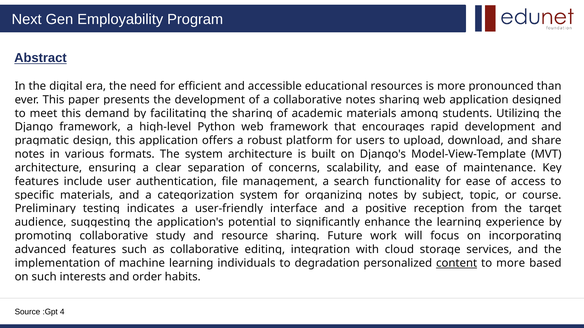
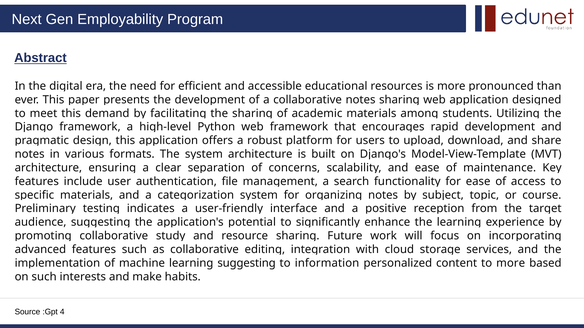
individuals: individuals -> suggesting (247, 263)
degradation: degradation -> information (327, 263)
content underline: present -> none (457, 263)
order: order -> make (147, 277)
